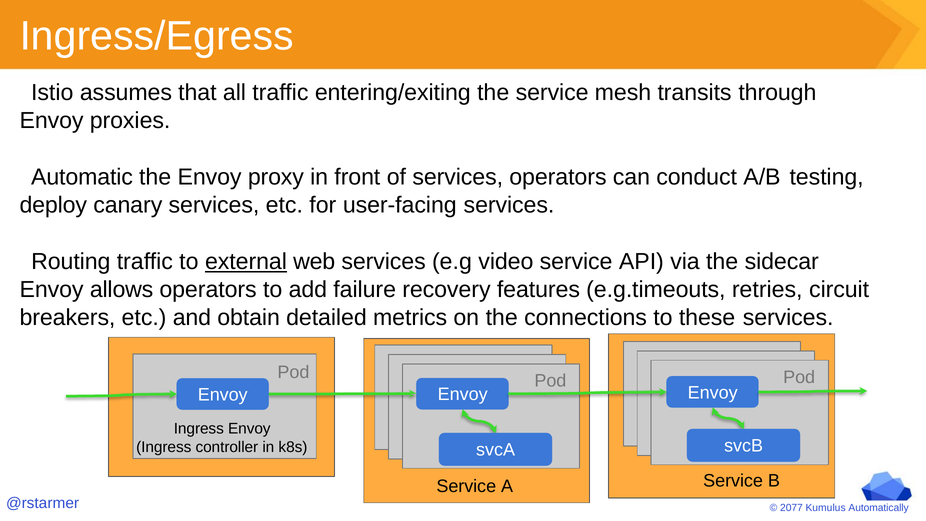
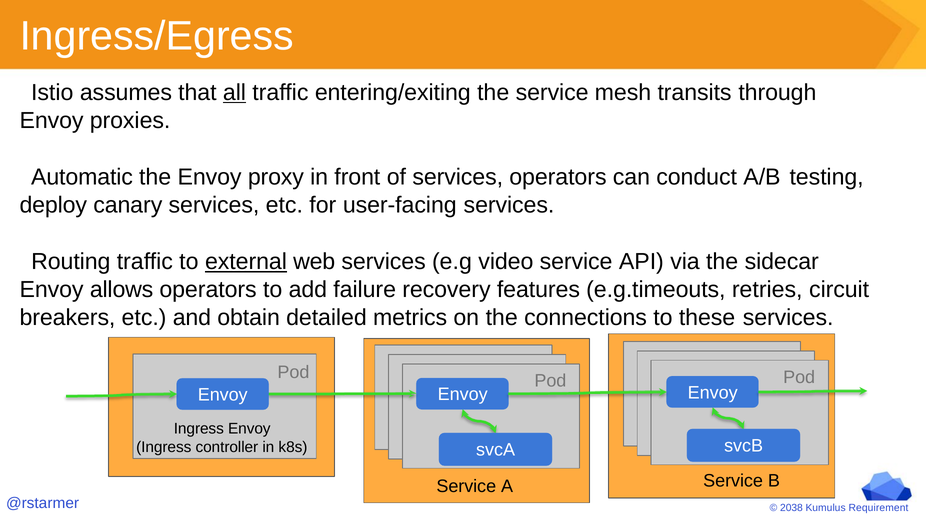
all underline: none -> present (234, 93)
2077: 2077 -> 2038 (791, 508)
Automatically: Automatically -> Requirement (879, 508)
